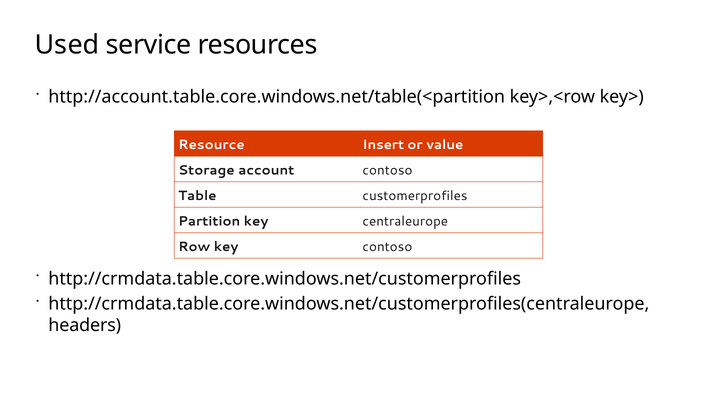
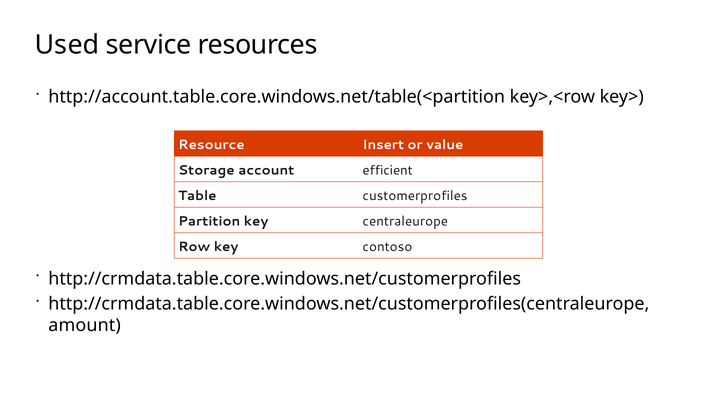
account contoso: contoso -> efficient (388, 170)
headers: headers -> amount (85, 326)
